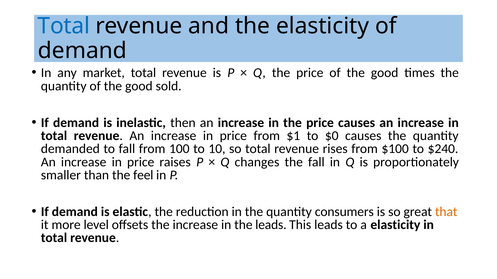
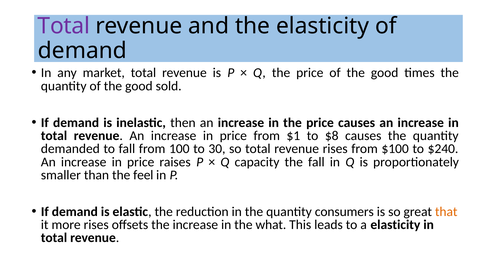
Total colour: blue -> purple (64, 26)
$0: $0 -> $8 (332, 136)
10: 10 -> 30 (217, 149)
changes: changes -> capacity (257, 162)
more level: level -> rises (96, 225)
the leads: leads -> what (271, 225)
